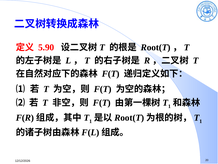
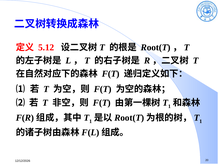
5.90: 5.90 -> 5.12 (46, 47)
